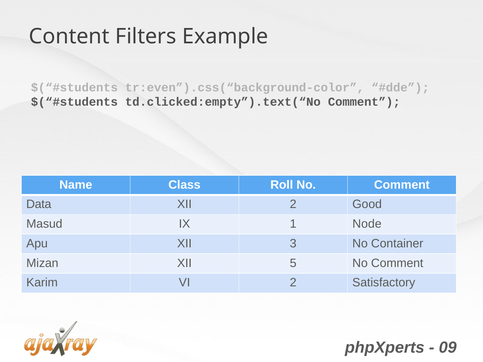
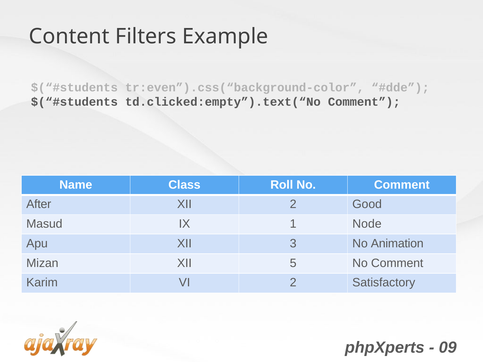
Data: Data -> After (39, 204)
Container: Container -> Animation (397, 244)
